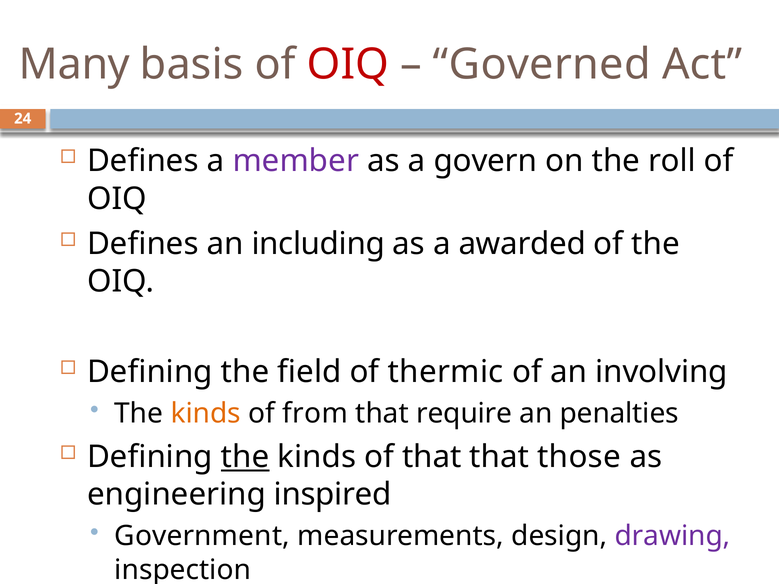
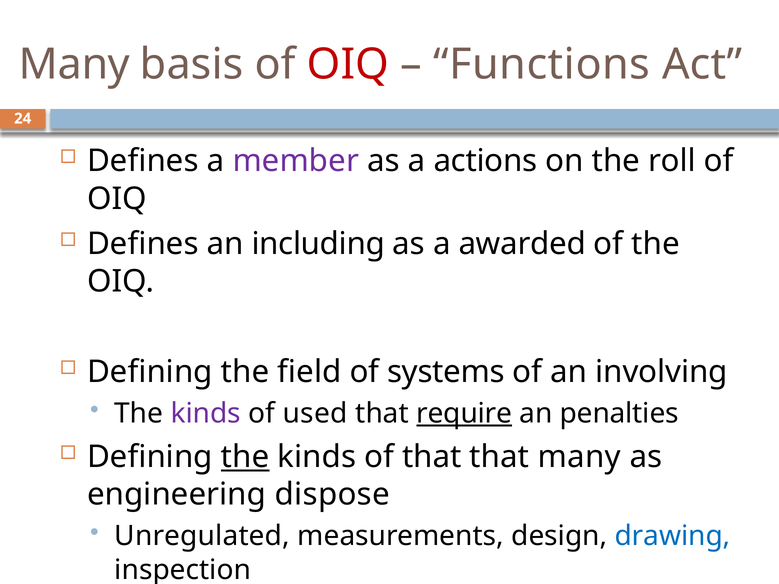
Governed: Governed -> Functions (542, 65)
govern: govern -> actions (485, 161)
thermic: thermic -> systems (446, 372)
kinds colour: orange -> purple (206, 414)
from: from -> used (315, 414)
require underline: none -> present (464, 414)
that those: those -> many (579, 457)
inspired: inspired -> dispose (332, 495)
Government: Government -> Unregulated (202, 536)
drawing colour: purple -> blue (673, 536)
